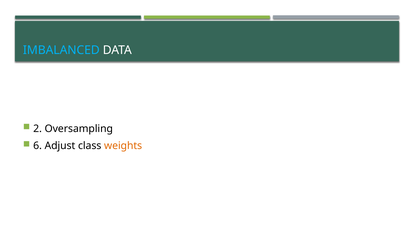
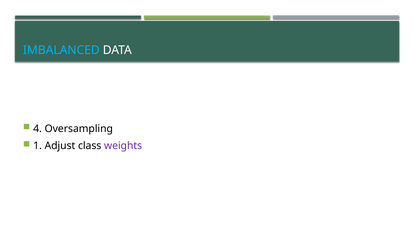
2: 2 -> 4 (38, 129)
6: 6 -> 1 (38, 146)
weights colour: orange -> purple (123, 146)
